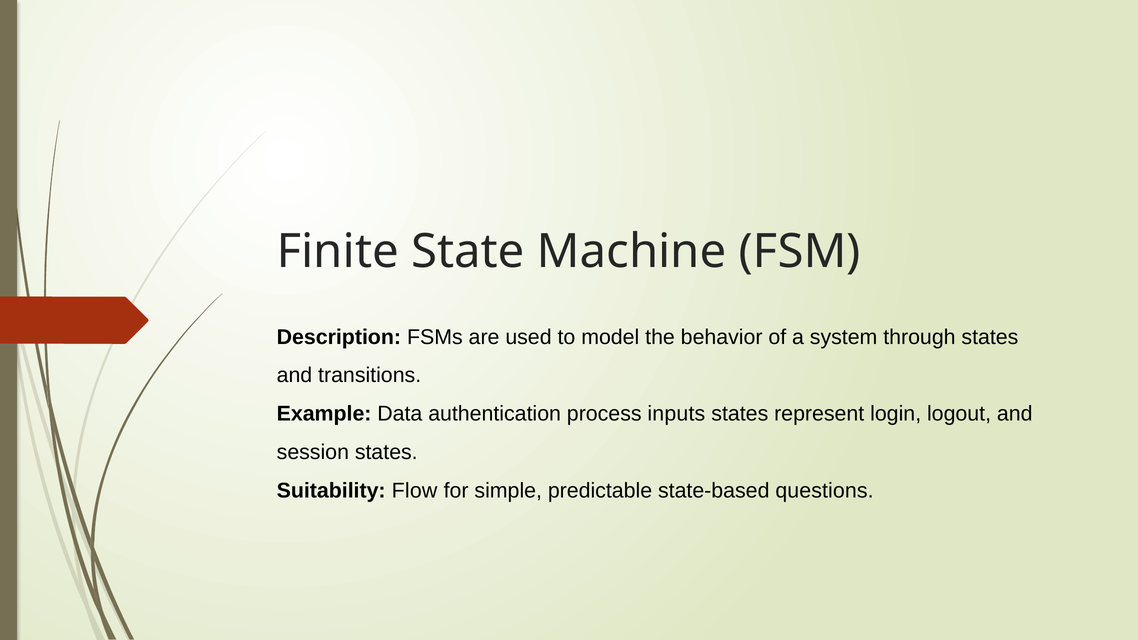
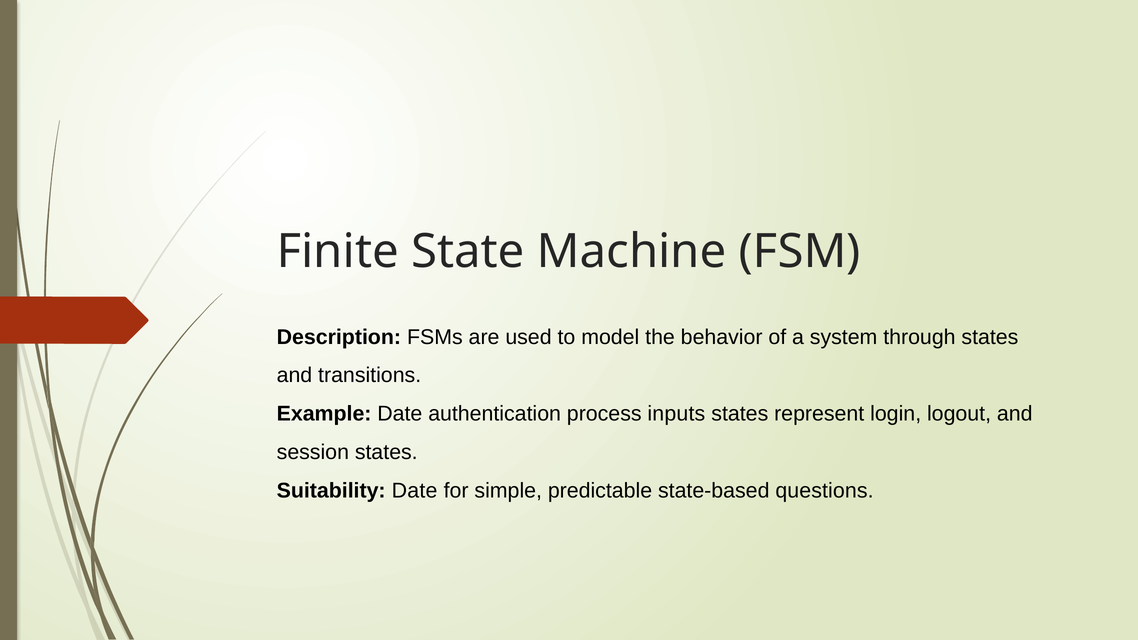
Example Data: Data -> Date (400, 414)
Suitability Flow: Flow -> Date (415, 491)
